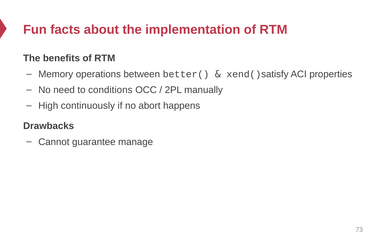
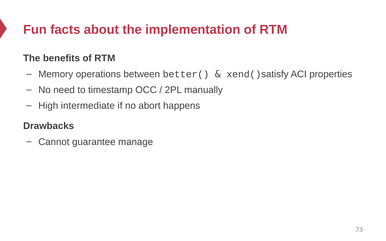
conditions: conditions -> timestamp (110, 90)
continuously: continuously -> intermediate (88, 106)
